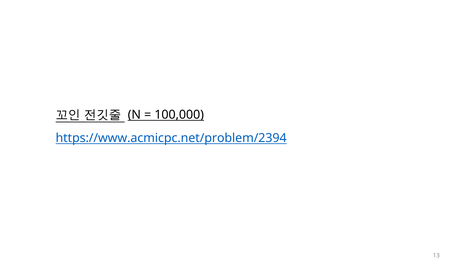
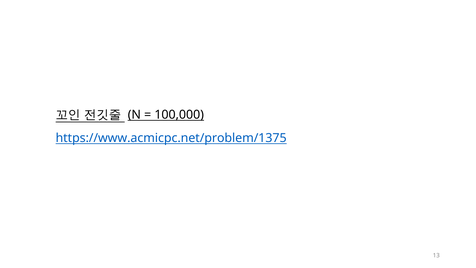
https://www.acmicpc.net/problem/2394: https://www.acmicpc.net/problem/2394 -> https://www.acmicpc.net/problem/1375 (171, 138)
